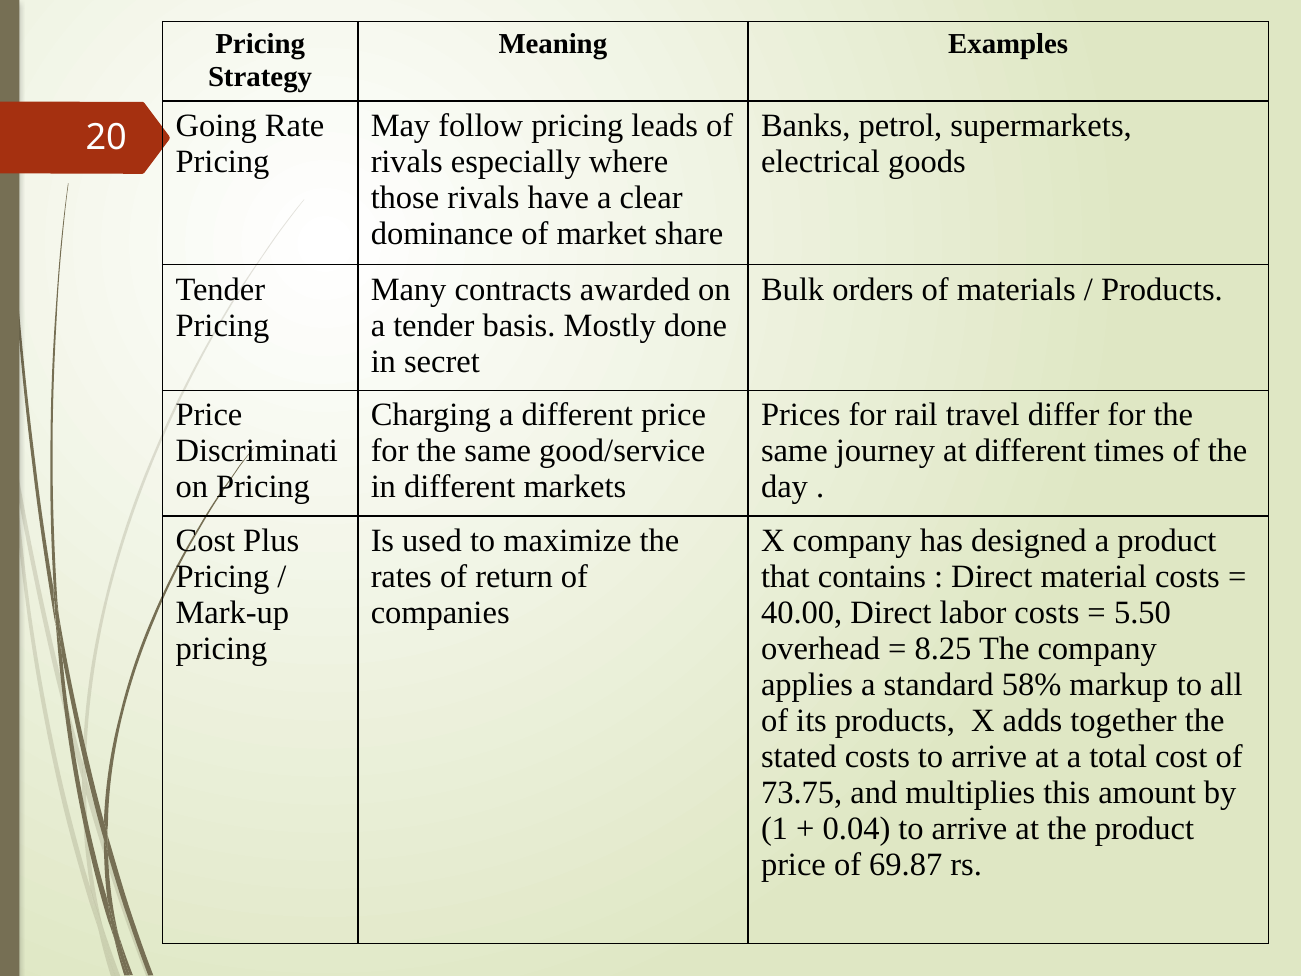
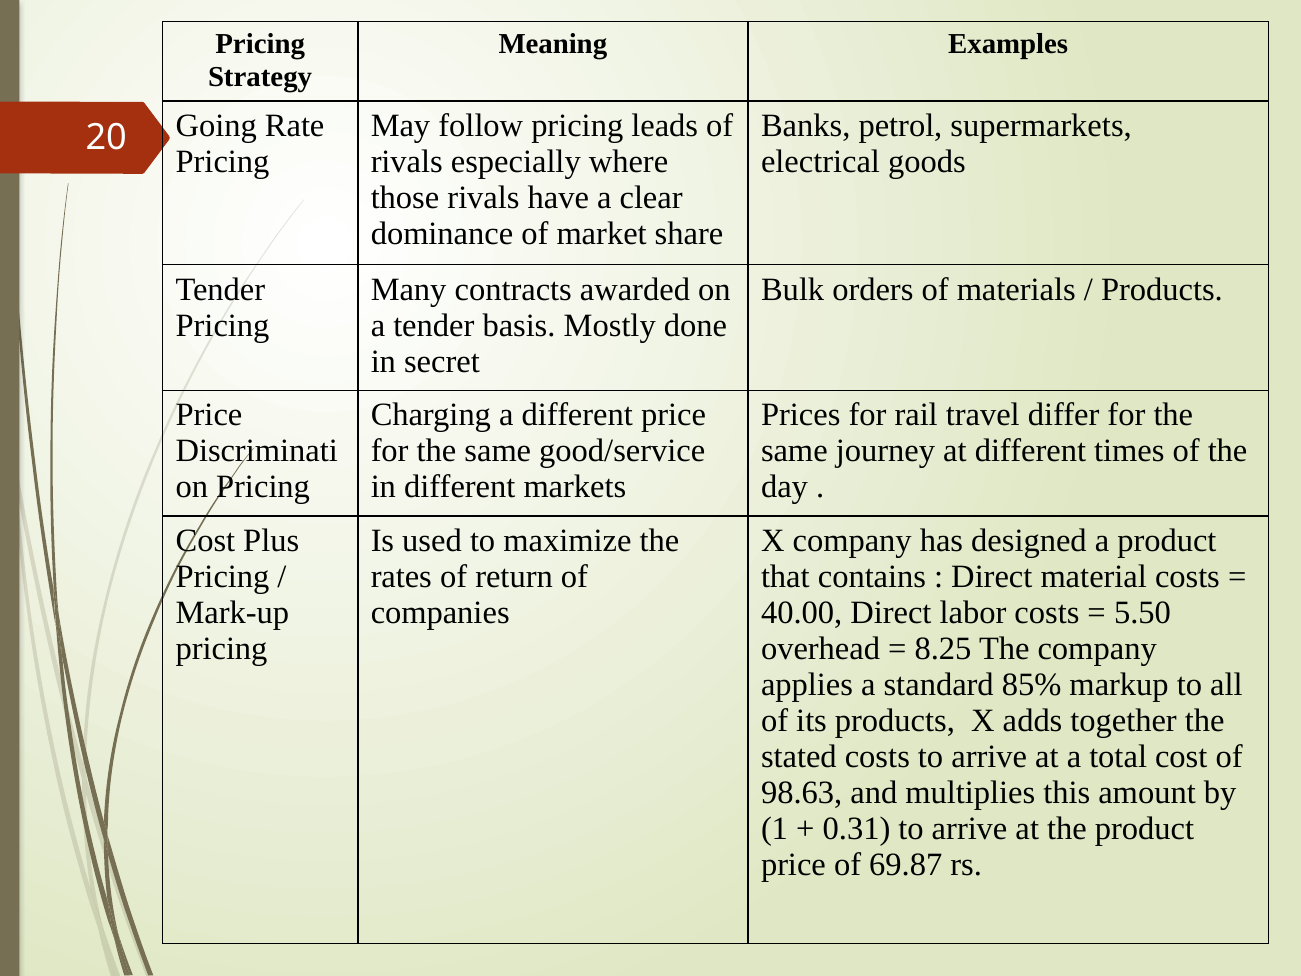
58%: 58% -> 85% (1032, 685)
73.75: 73.75 -> 98.63 (802, 793)
0.04: 0.04 -> 0.31 (856, 829)
